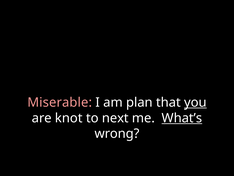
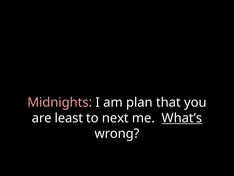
Miserable: Miserable -> Midnights (60, 102)
you underline: present -> none (195, 102)
knot: knot -> least (69, 118)
